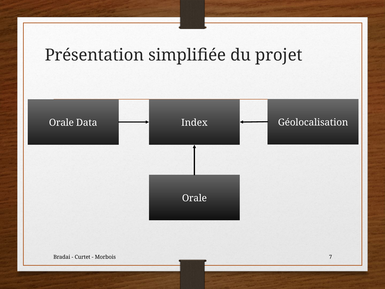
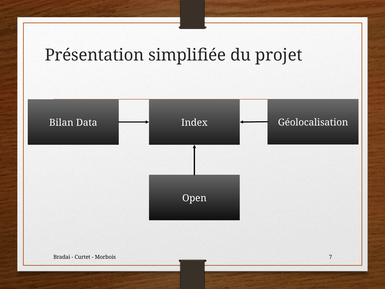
Orale: Orale -> Bilan (61, 123)
Orale: Orale -> Open (194, 198)
